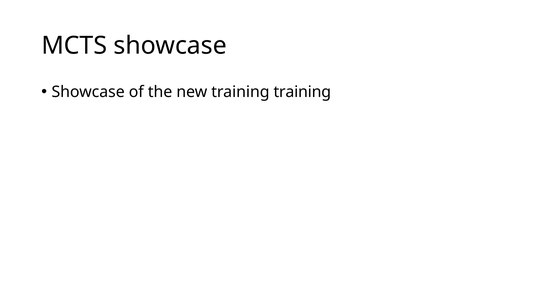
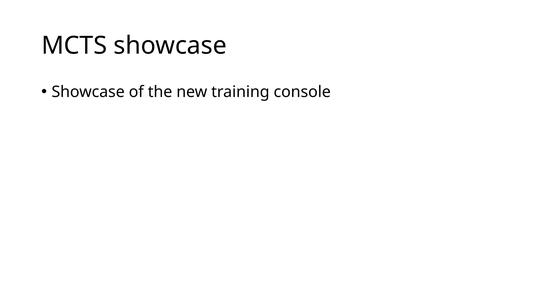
training training: training -> console (302, 92)
